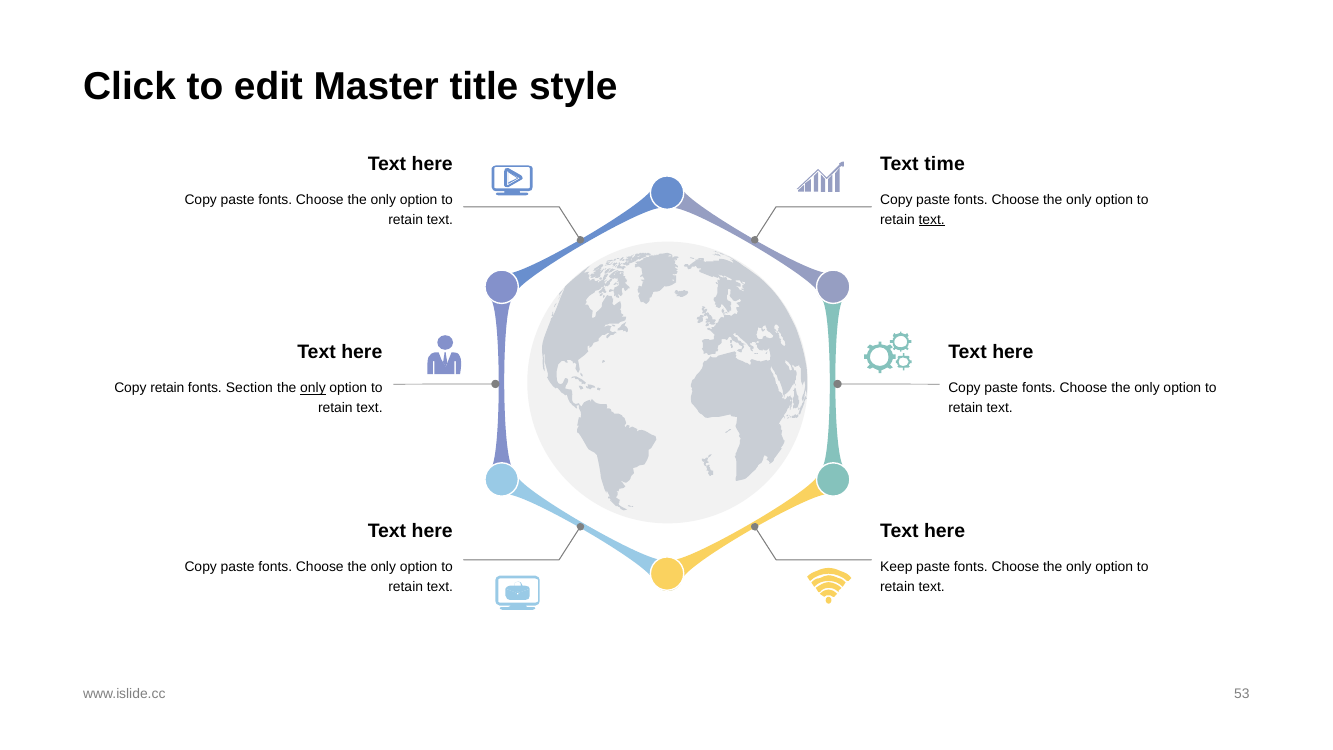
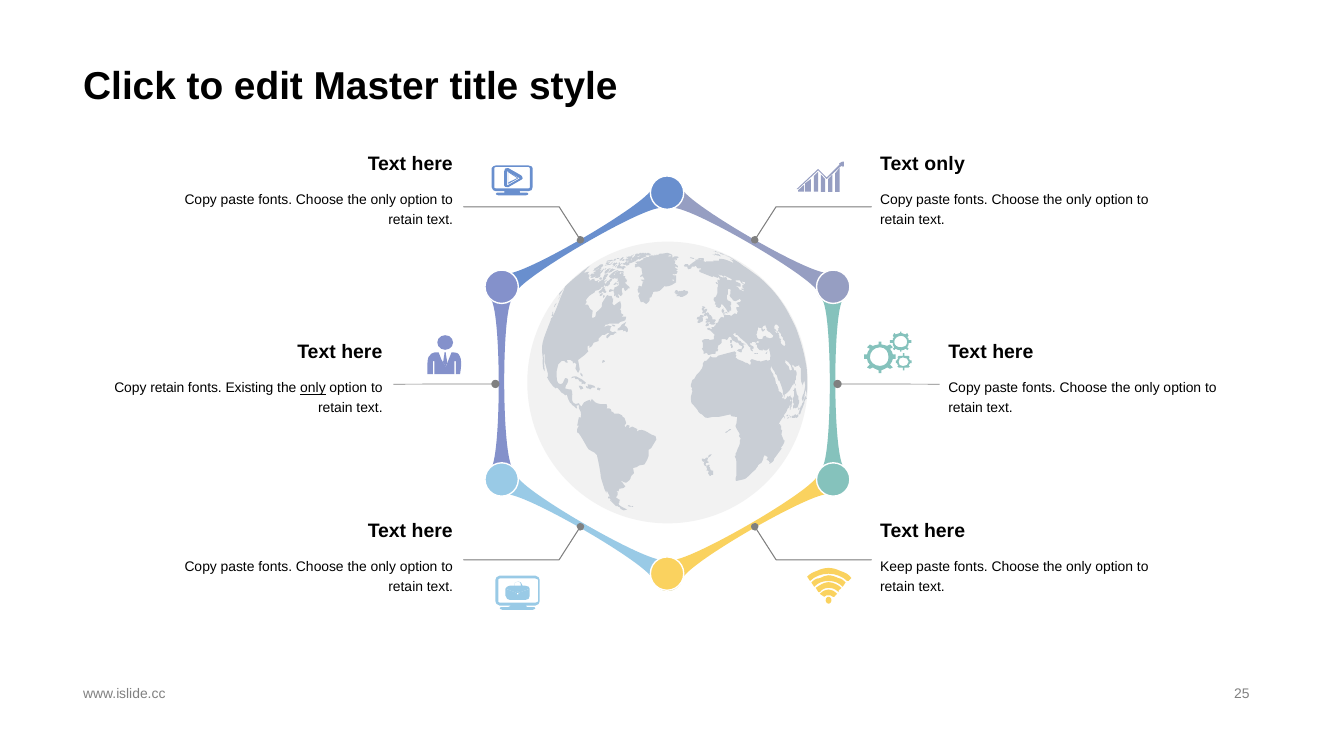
Text time: time -> only (945, 164)
text underline: present -> none (932, 220)
Section: Section -> Existing (250, 388)
53: 53 -> 25 (1242, 694)
